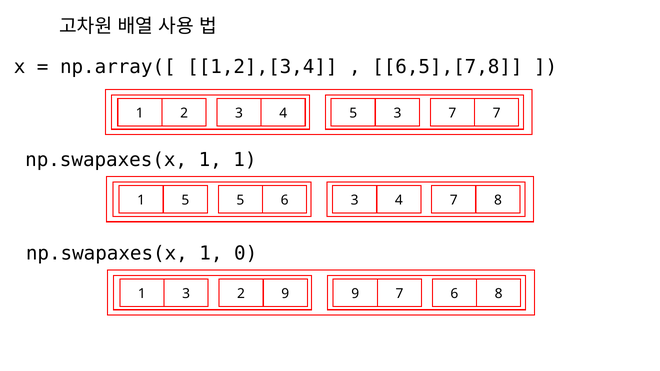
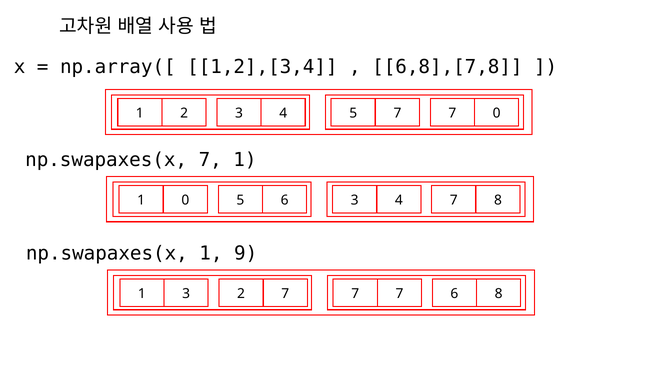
6,5],[7,8: 6,5],[7,8 -> 6,8],[7,8 (447, 67)
2 5 3: 3 -> 7 (397, 113)
7 7: 7 -> 0 (497, 113)
1: 1 -> 7 (210, 160)
1 5: 5 -> 0 (185, 200)
0: 0 -> 9 (246, 254)
2 9: 9 -> 7 (285, 294)
3 9: 9 -> 7 (355, 294)
